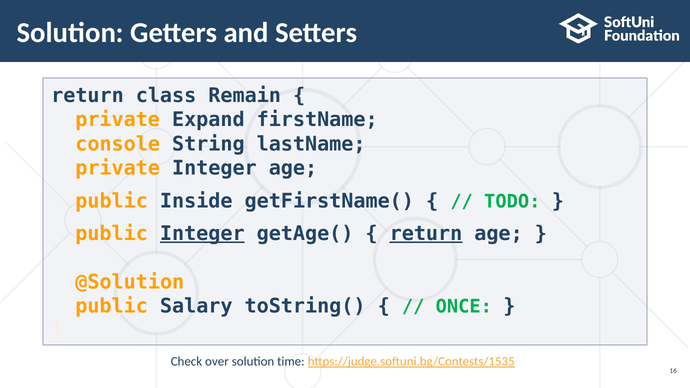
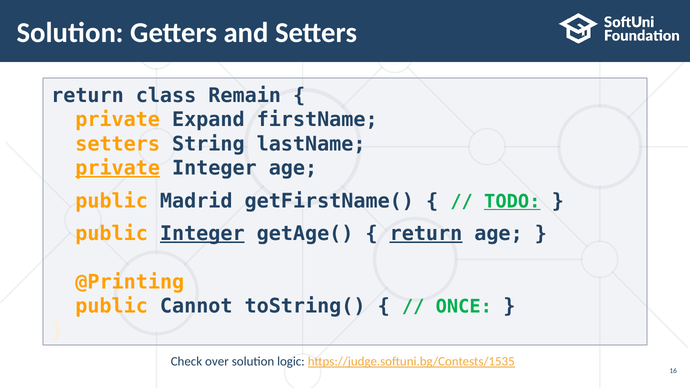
console: console -> setters (118, 144)
private underline: none -> present (118, 168)
Inside: Inside -> Madrid (196, 201)
TODO underline: none -> present (512, 201)
@Solution: @Solution -> @Printing (130, 282)
Salary: Salary -> Cannot (196, 306)
time: time -> logic (291, 362)
